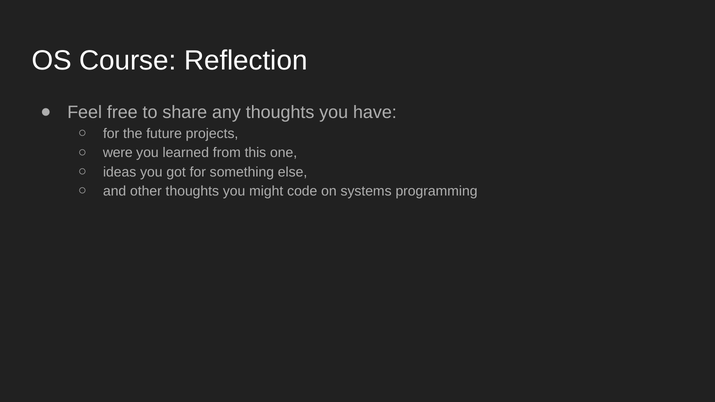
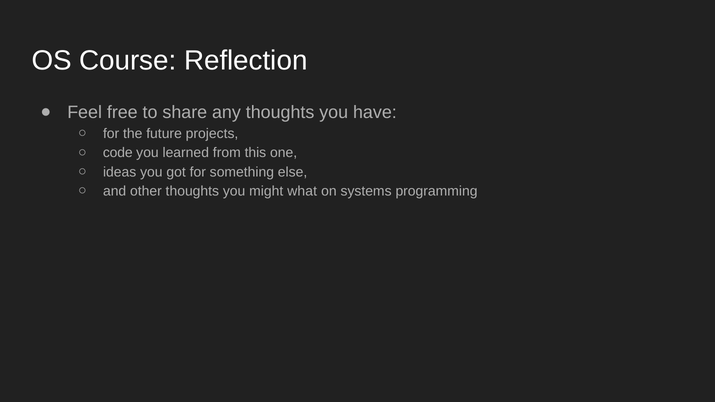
were: were -> code (118, 153)
code: code -> what (302, 191)
